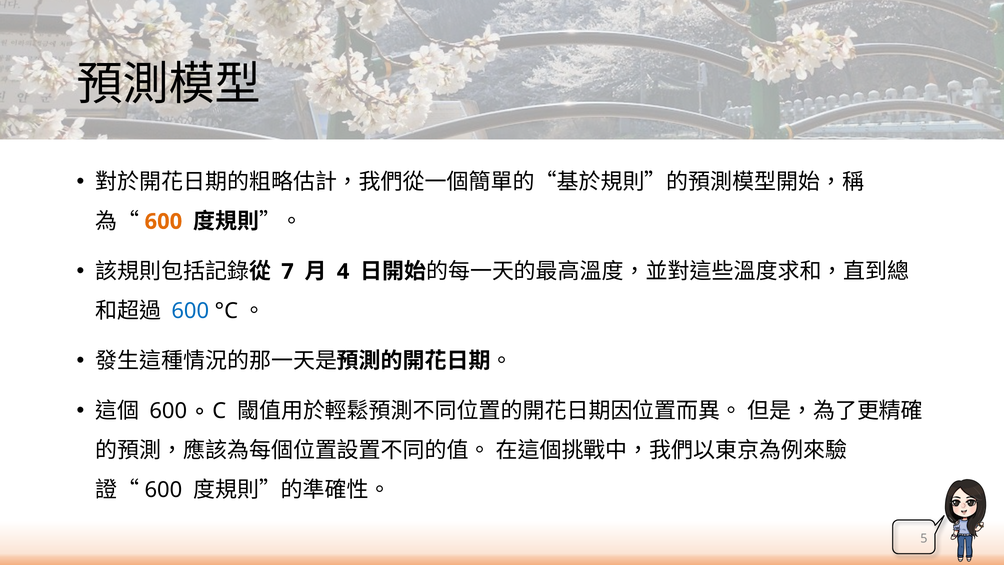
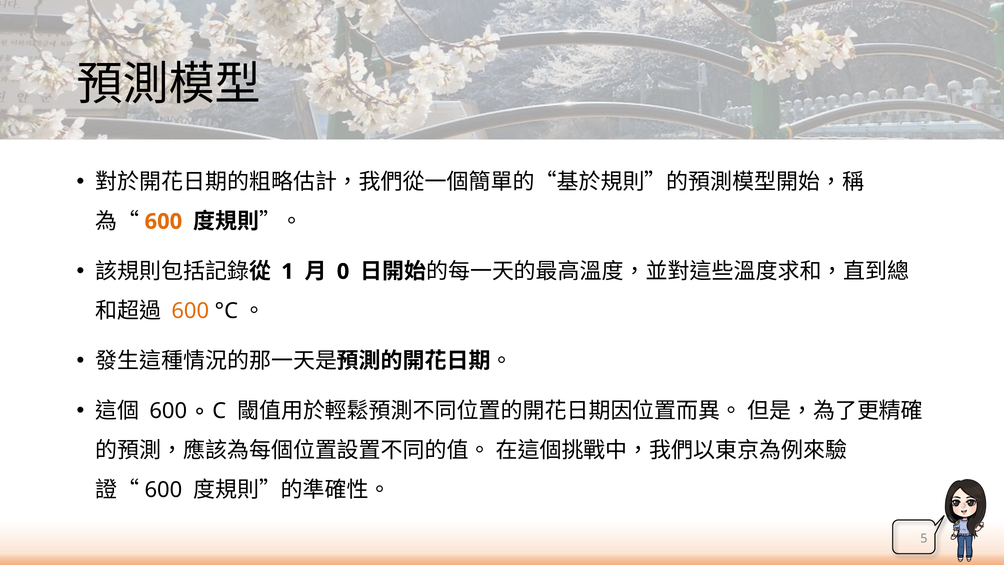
7: 7 -> 1 (287, 271)
4: 4 -> 0 (343, 271)
600 colour: blue -> orange (190, 311)
